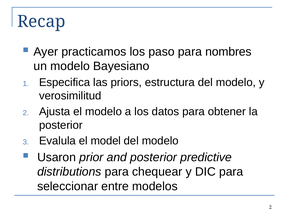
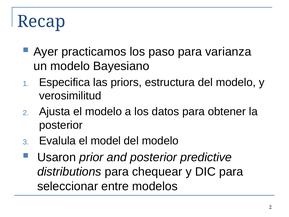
nombres: nombres -> varianza (228, 52)
